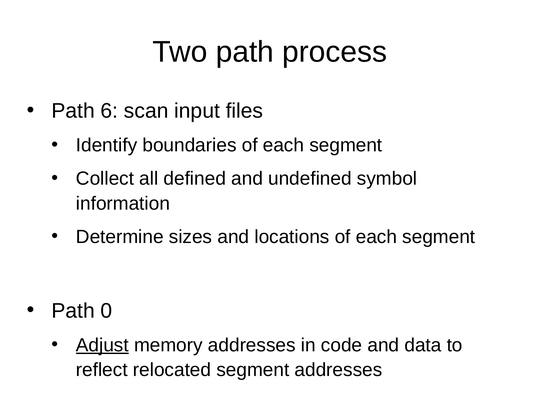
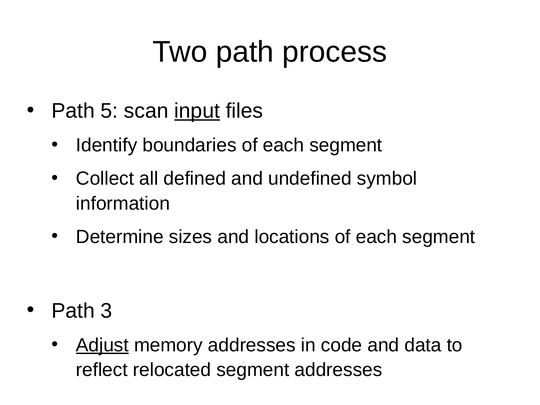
6: 6 -> 5 (109, 111)
input underline: none -> present (197, 111)
0: 0 -> 3 (106, 311)
